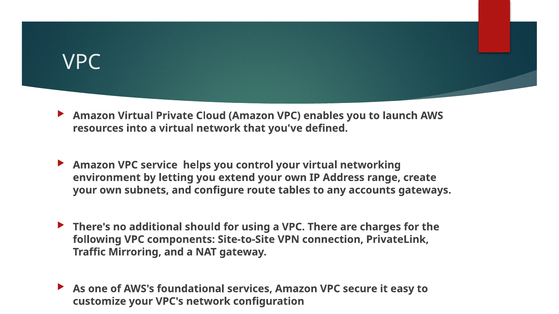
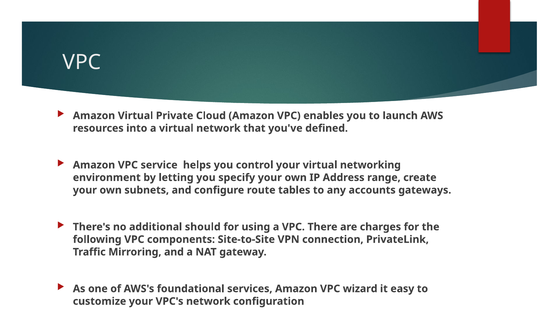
extend: extend -> specify (237, 178)
secure: secure -> wizard (360, 289)
